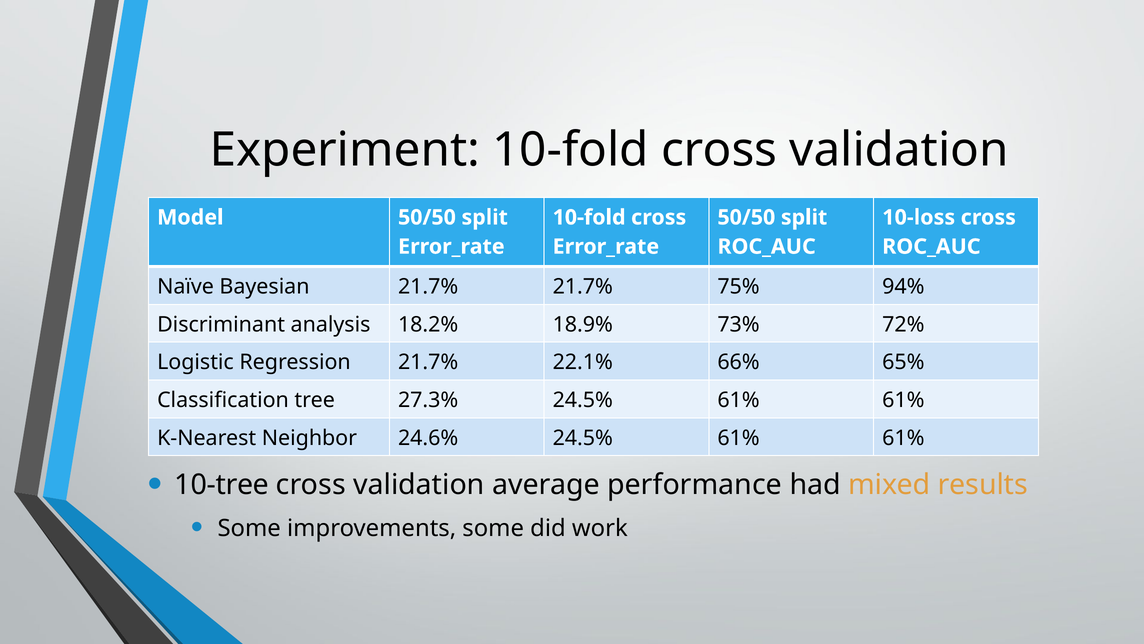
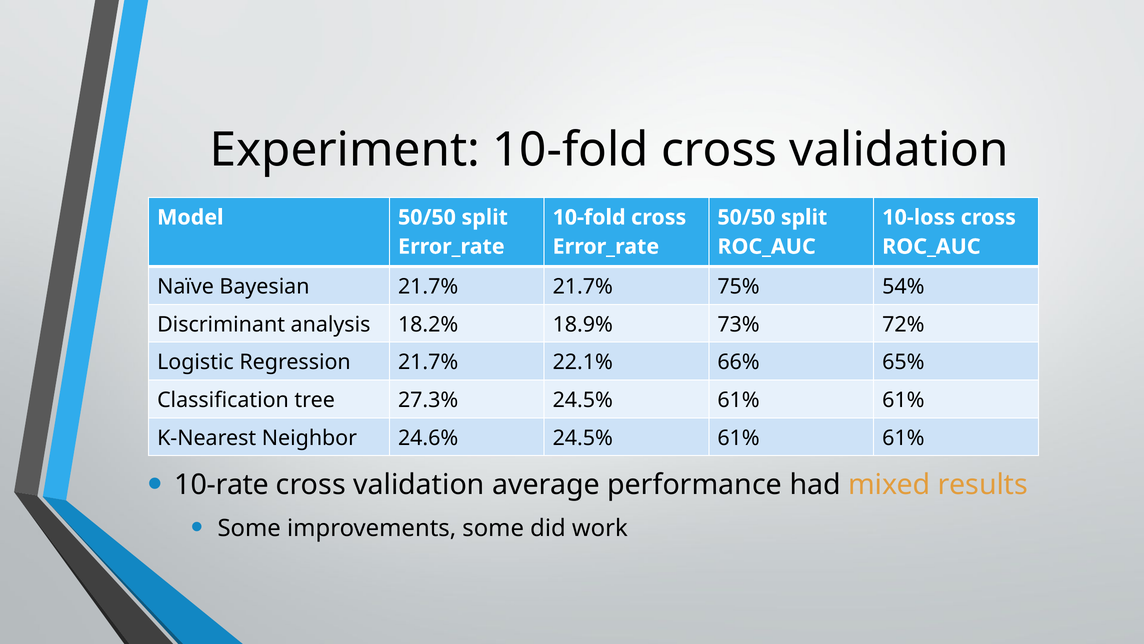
94%: 94% -> 54% (903, 286)
10-tree: 10-tree -> 10-rate (222, 485)
